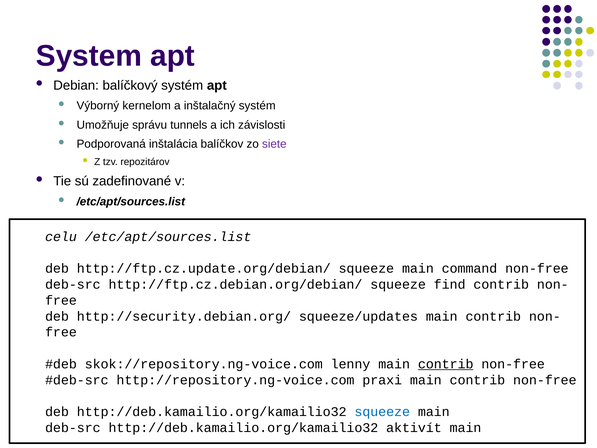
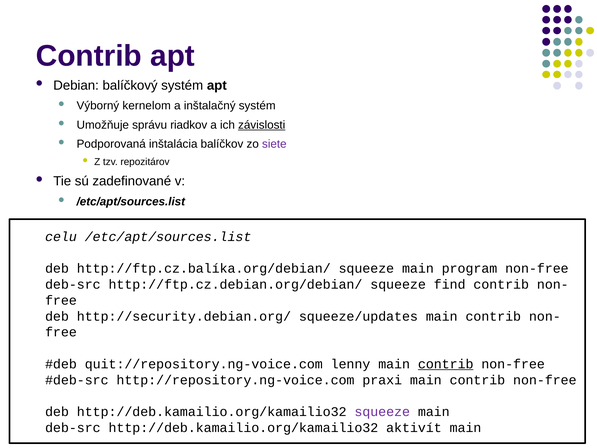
System: System -> Contrib (89, 56)
tunnels: tunnels -> riadkov (189, 125)
závislosti underline: none -> present (262, 125)
http://ftp.cz.update.org/debian/: http://ftp.cz.update.org/debian/ -> http://ftp.cz.balíka.org/debian/ (204, 268)
command: command -> program (469, 268)
skok://repository.ng-voice.com: skok://repository.ng-voice.com -> quit://repository.ng-voice.com (204, 364)
squeeze colour: blue -> purple (382, 412)
